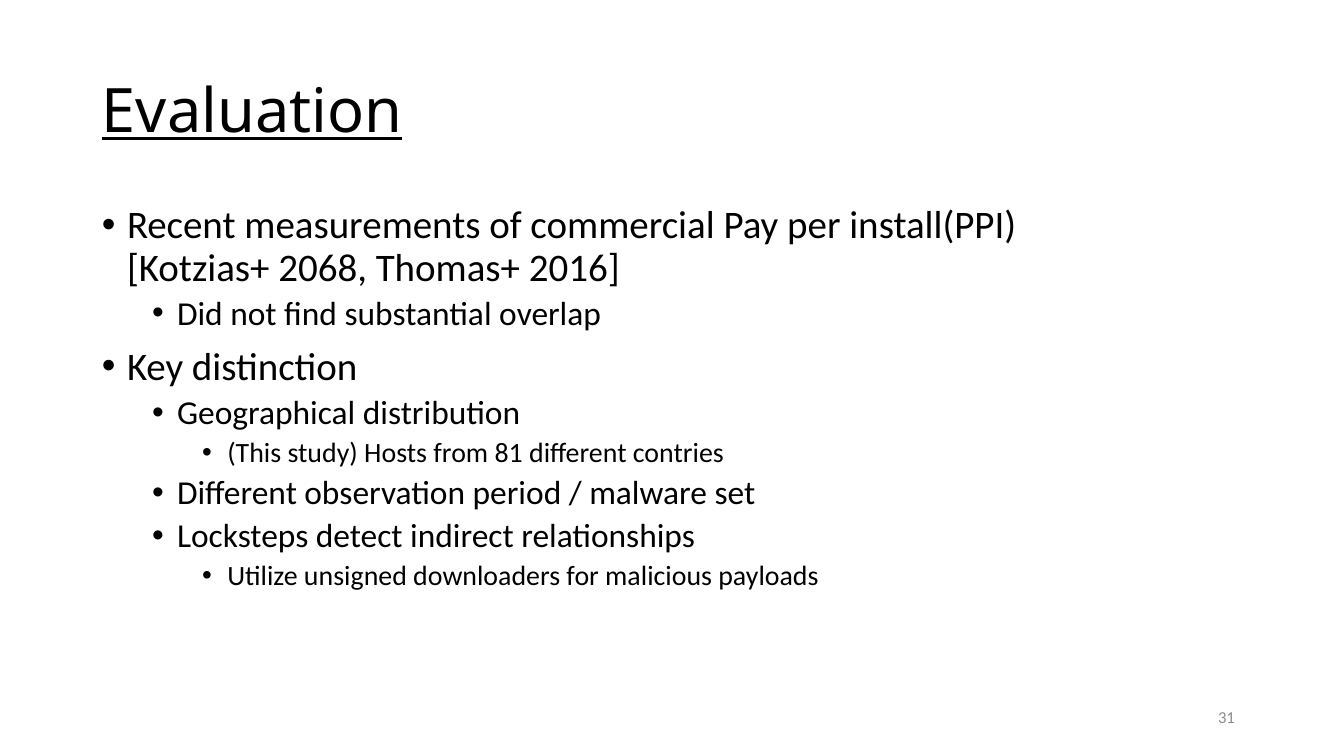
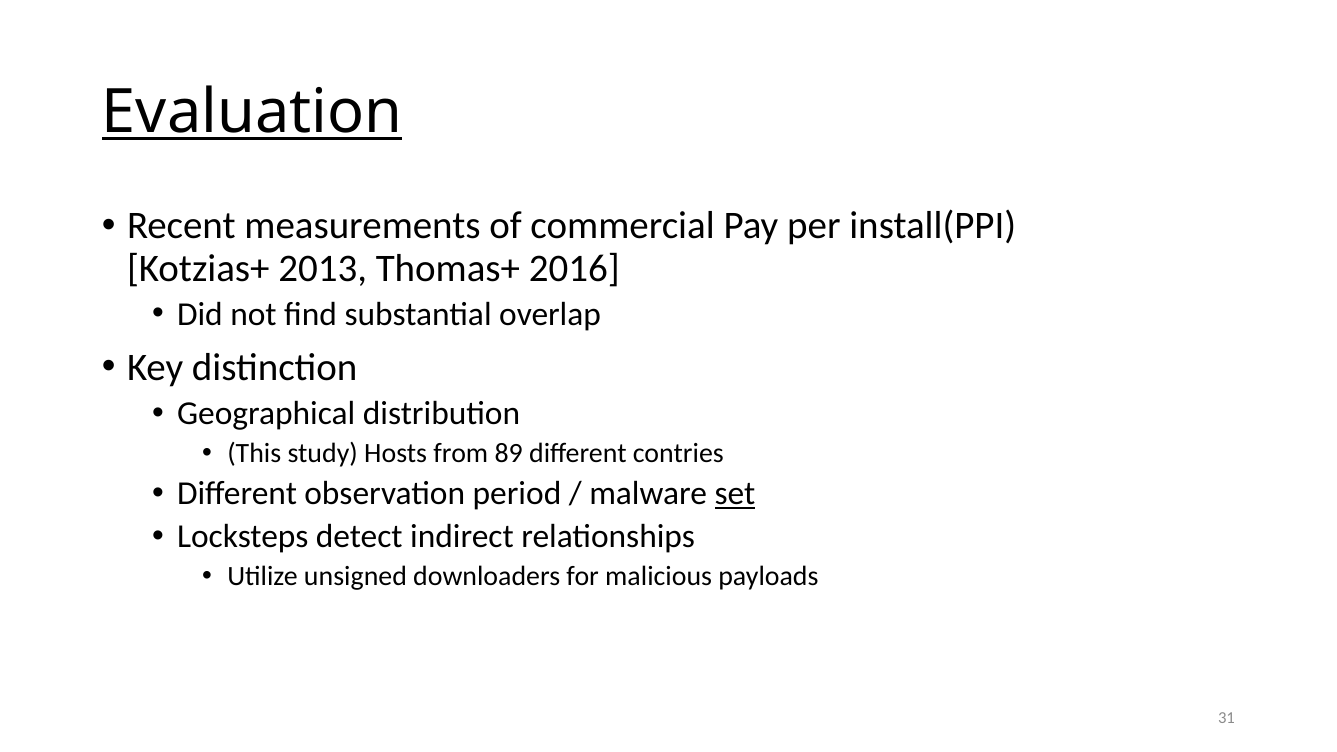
2068: 2068 -> 2013 (323, 268)
81: 81 -> 89 (509, 453)
set underline: none -> present (735, 493)
